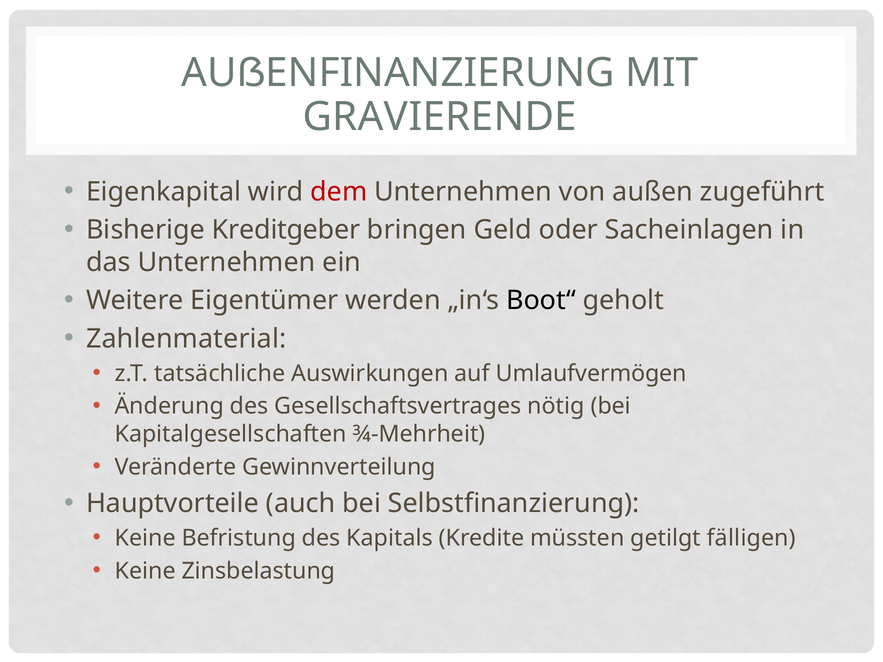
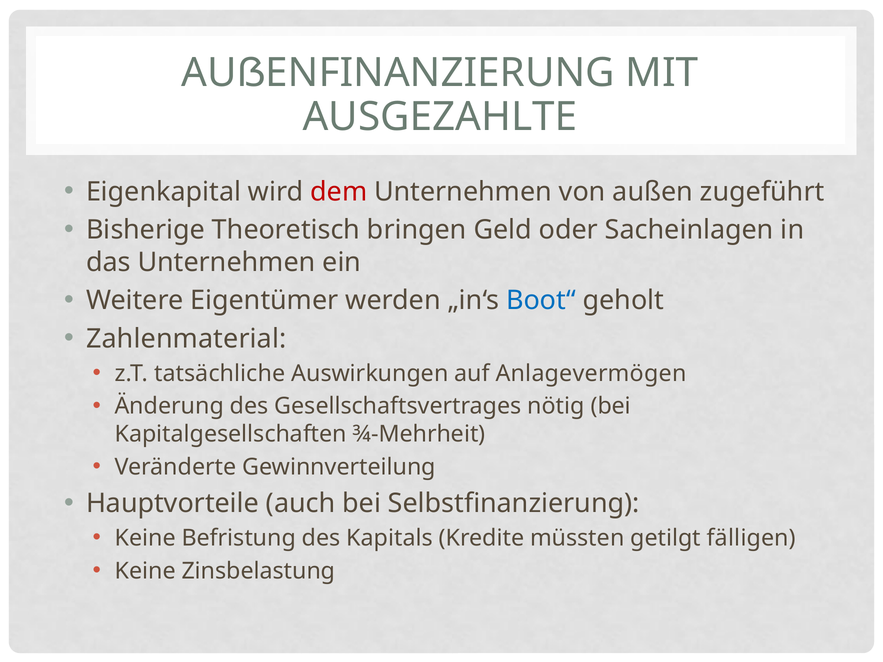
GRAVIERENDE: GRAVIERENDE -> AUSGEZAHLTE (440, 117)
Kreditgeber: Kreditgeber -> Theoretisch (286, 230)
Boot“ colour: black -> blue (541, 301)
Umlaufvermögen: Umlaufvermögen -> Anlagevermögen (591, 374)
